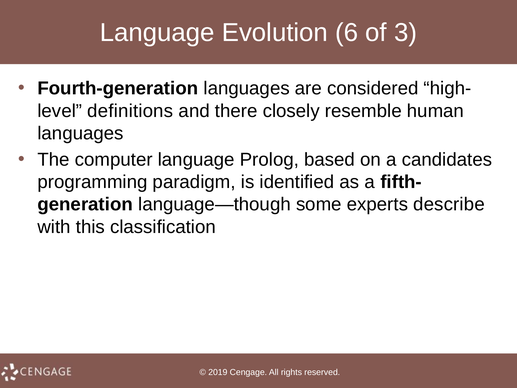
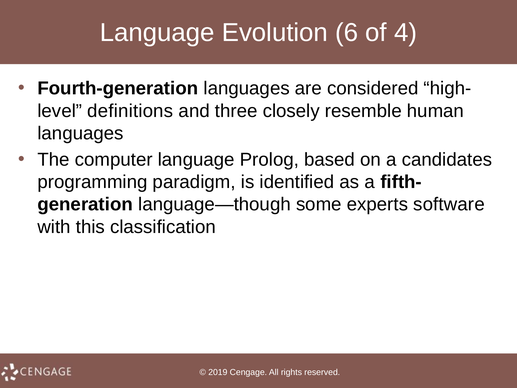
3: 3 -> 4 (406, 33)
there: there -> three (236, 111)
describe: describe -> software (449, 204)
